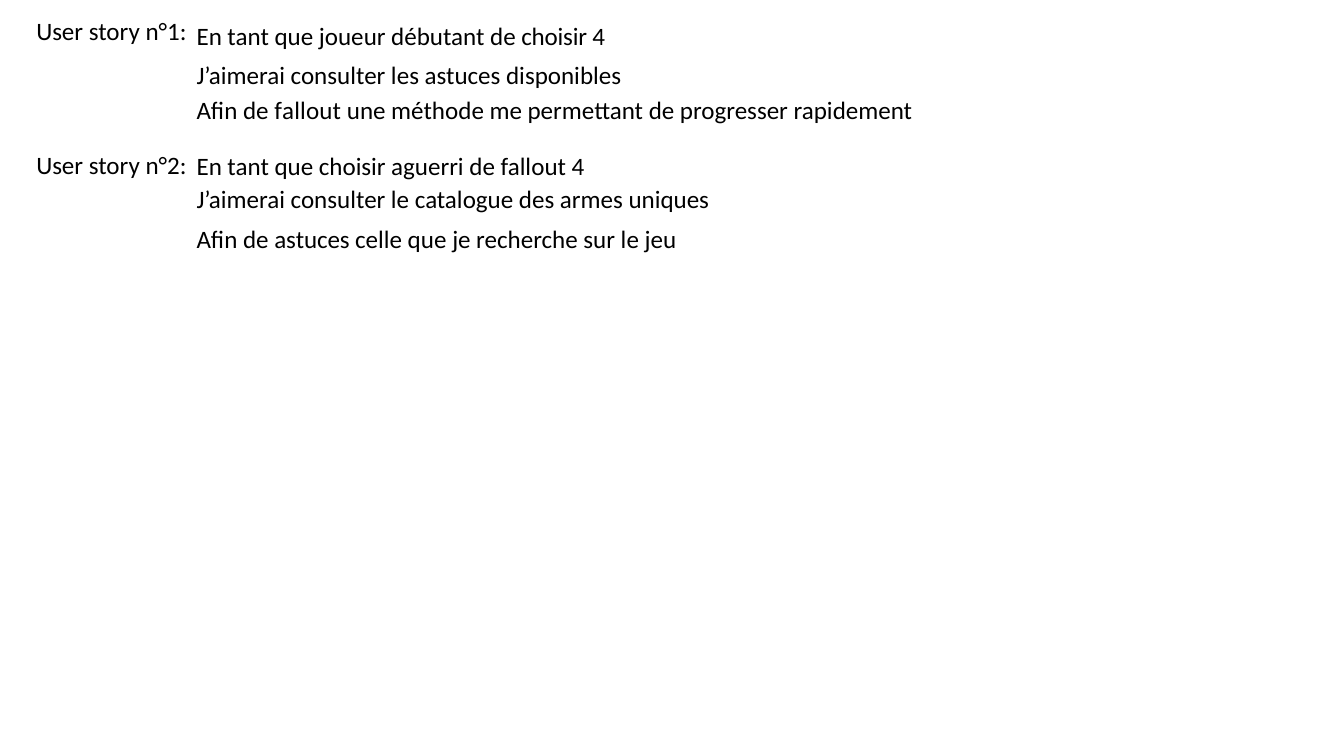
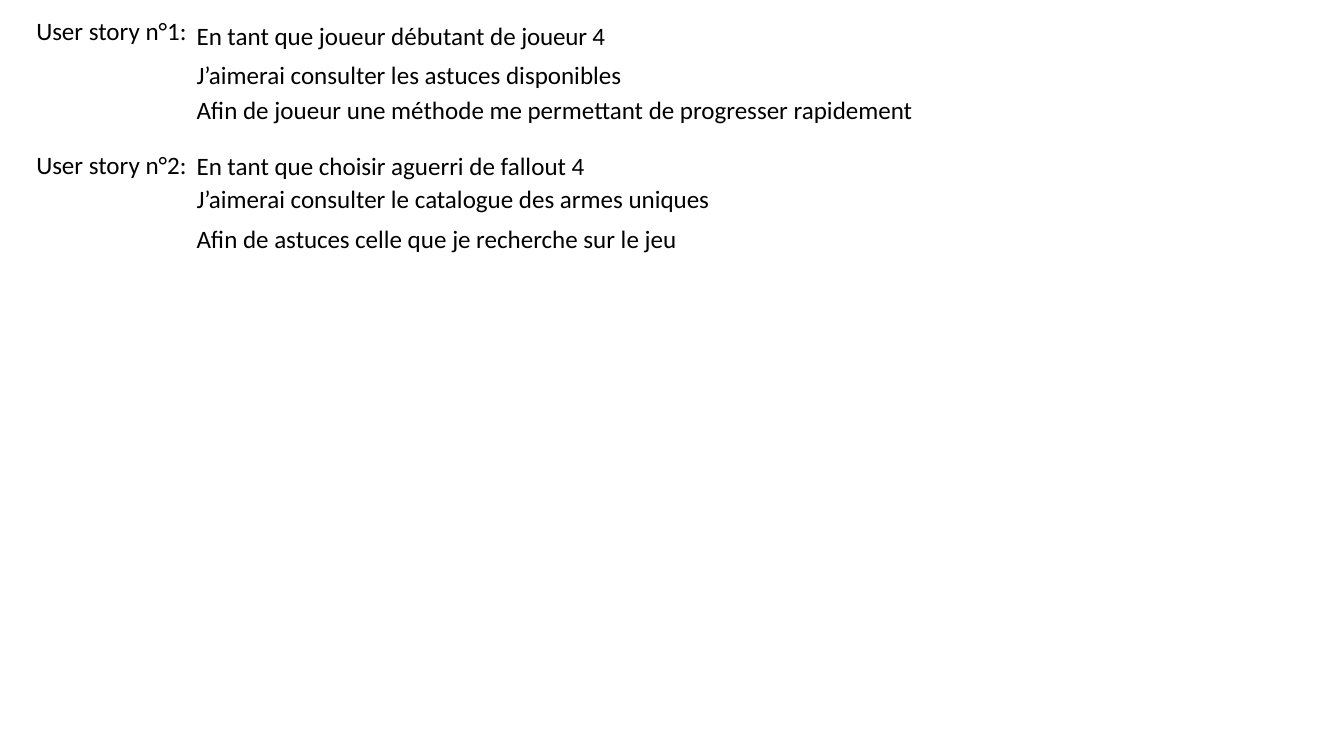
débutant de choisir: choisir -> joueur (554, 37)
Afin de fallout: fallout -> joueur (308, 112)
